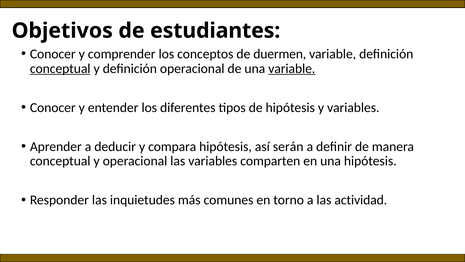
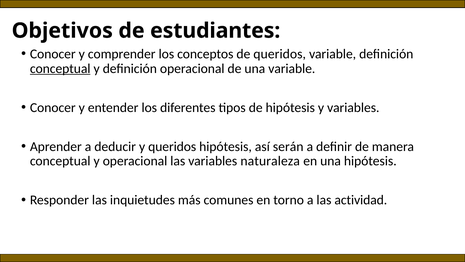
de duermen: duermen -> queridos (280, 54)
variable underline: present -> none (292, 68)
y compara: compara -> queridos (172, 146)
comparten: comparten -> naturaleza (270, 161)
